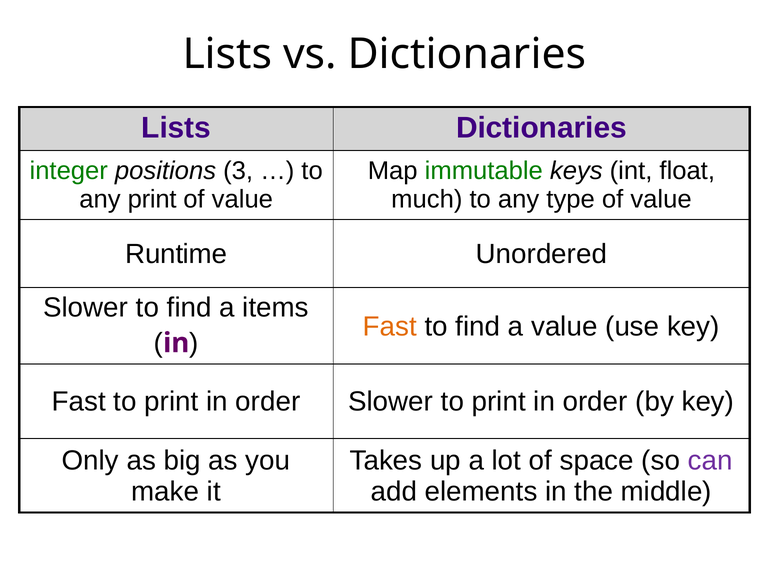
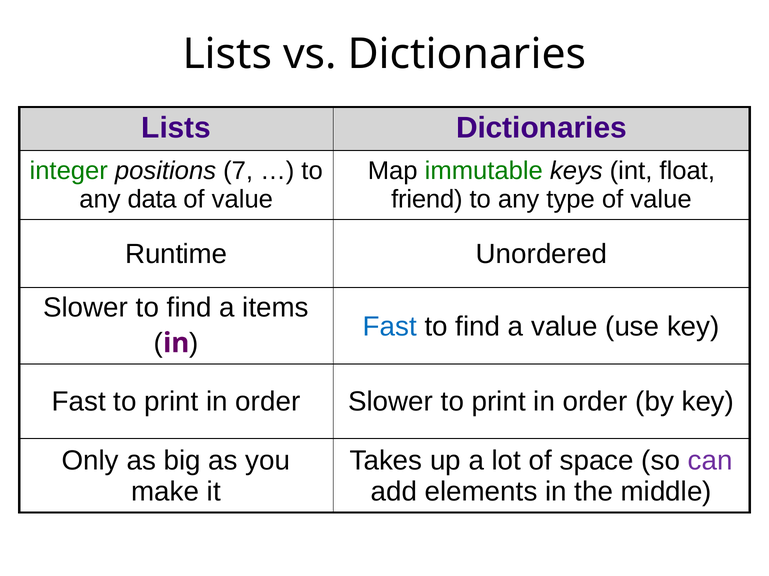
3: 3 -> 7 (238, 171)
any print: print -> data (152, 200)
much: much -> friend (427, 200)
Fast colour: orange -> blue (390, 327)
